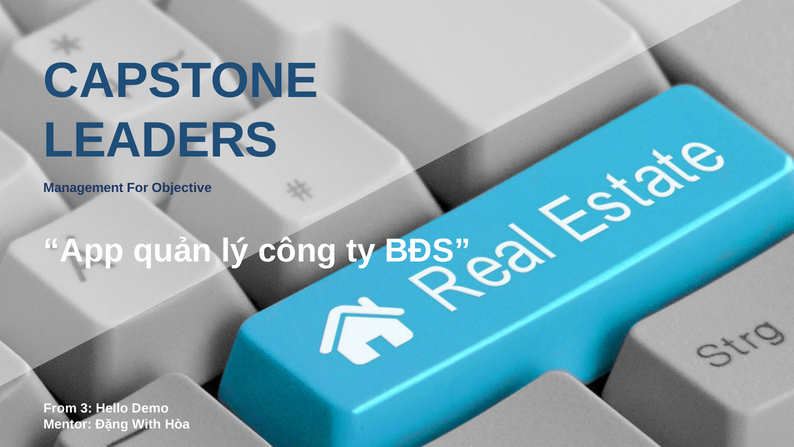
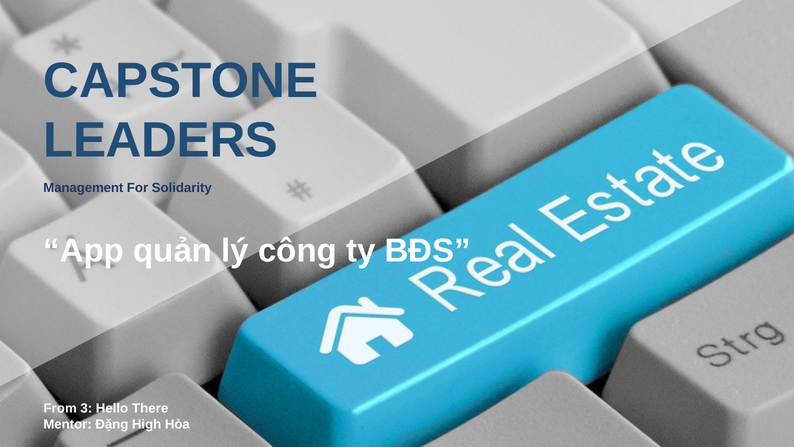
Objective: Objective -> Solidarity (182, 188)
Demo: Demo -> There (150, 408)
With: With -> High (147, 424)
